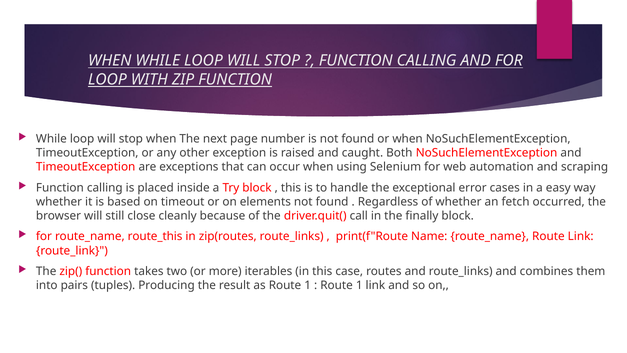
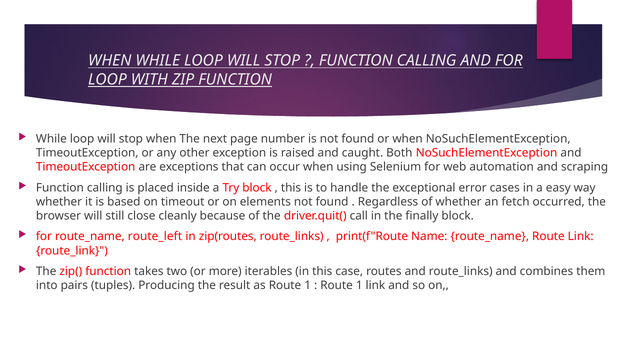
route_this: route_this -> route_left (155, 236)
